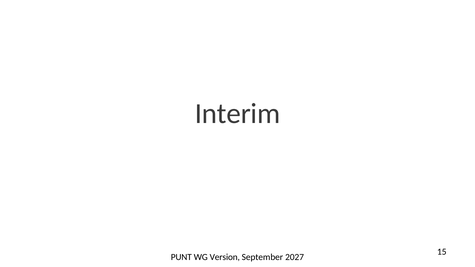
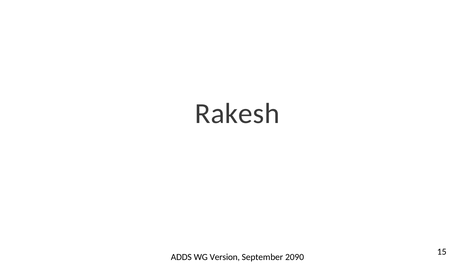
Interim: Interim -> Rakesh (237, 114)
PUNT: PUNT -> ADDS (181, 257)
2027: 2027 -> 2090 (295, 257)
